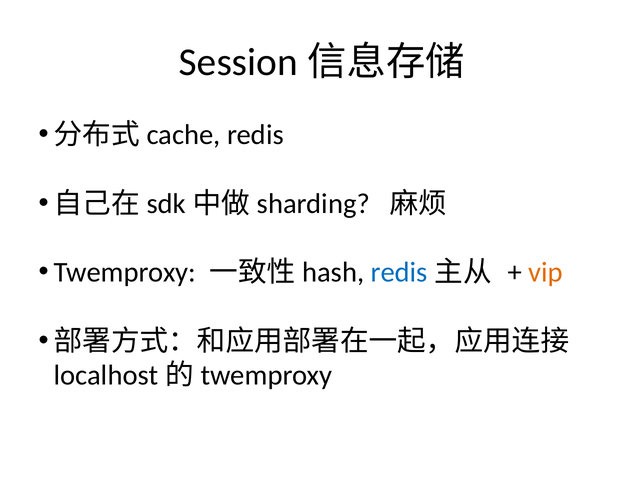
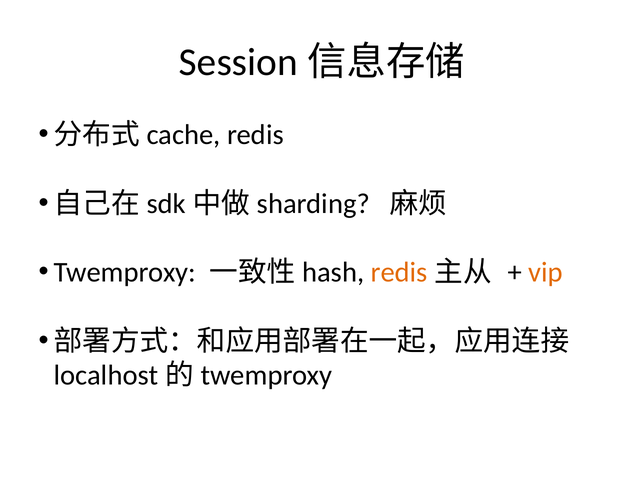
redis colour: blue -> orange (399, 272)
